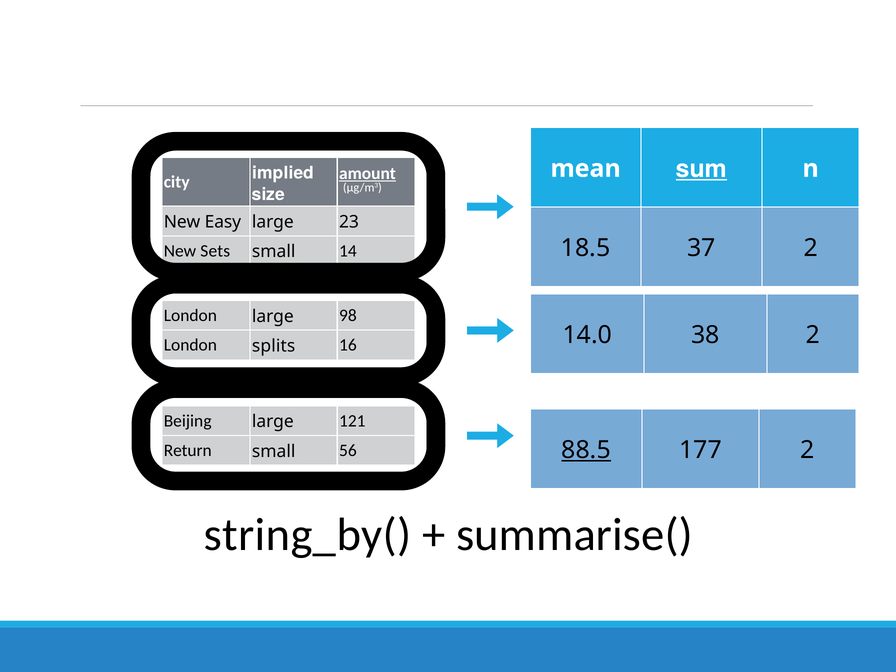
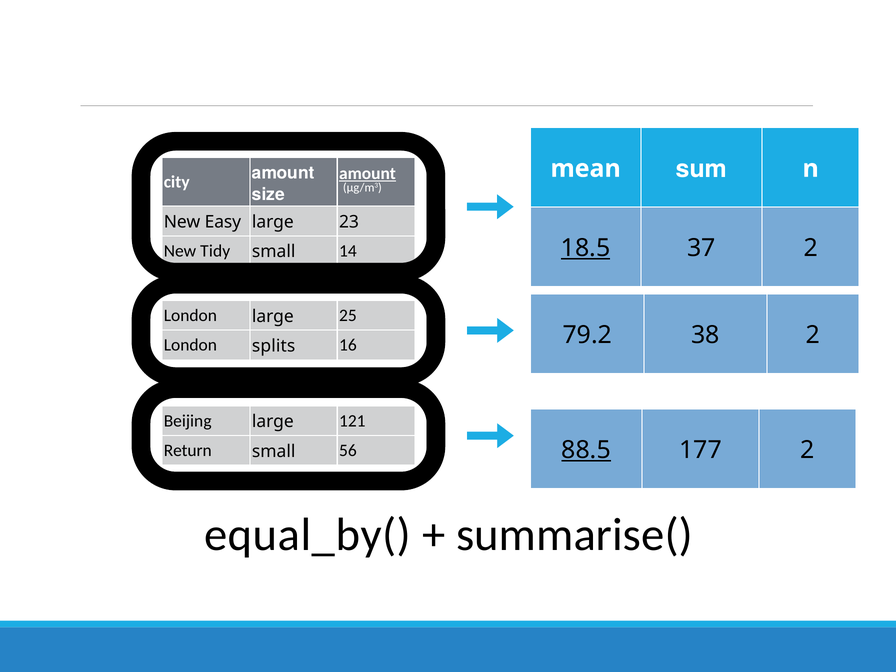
sum underline: present -> none (701, 169)
city implied: implied -> amount (283, 173)
18.5 underline: none -> present (586, 248)
Sets: Sets -> Tidy (215, 251)
98: 98 -> 25 (348, 316)
14.0: 14.0 -> 79.2 (587, 335)
string_by(: string_by( -> equal_by( (308, 535)
